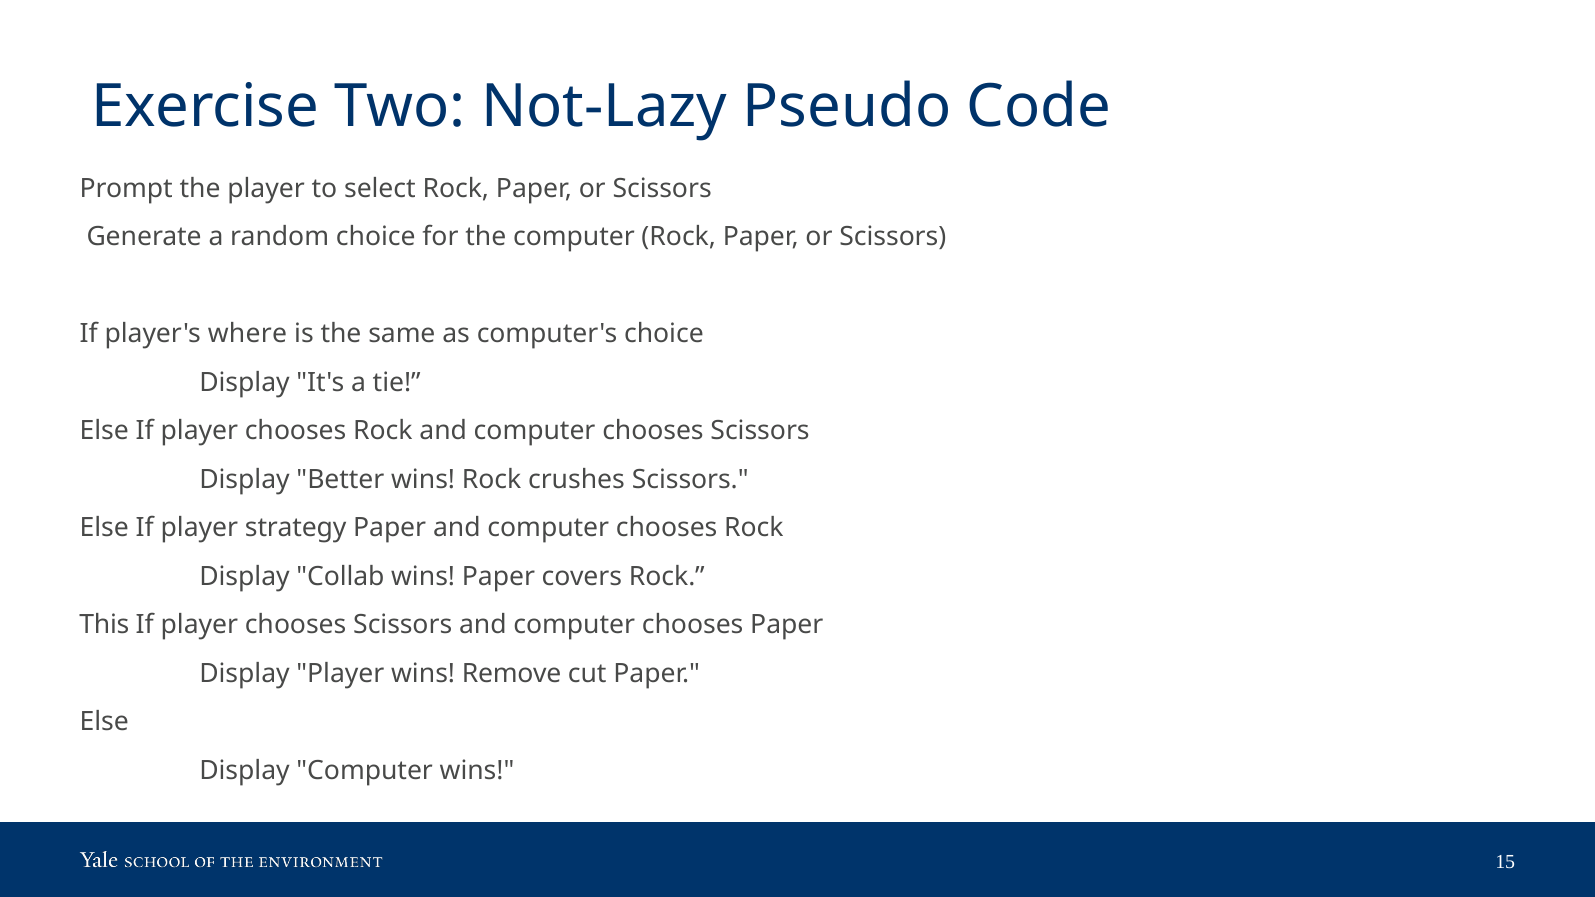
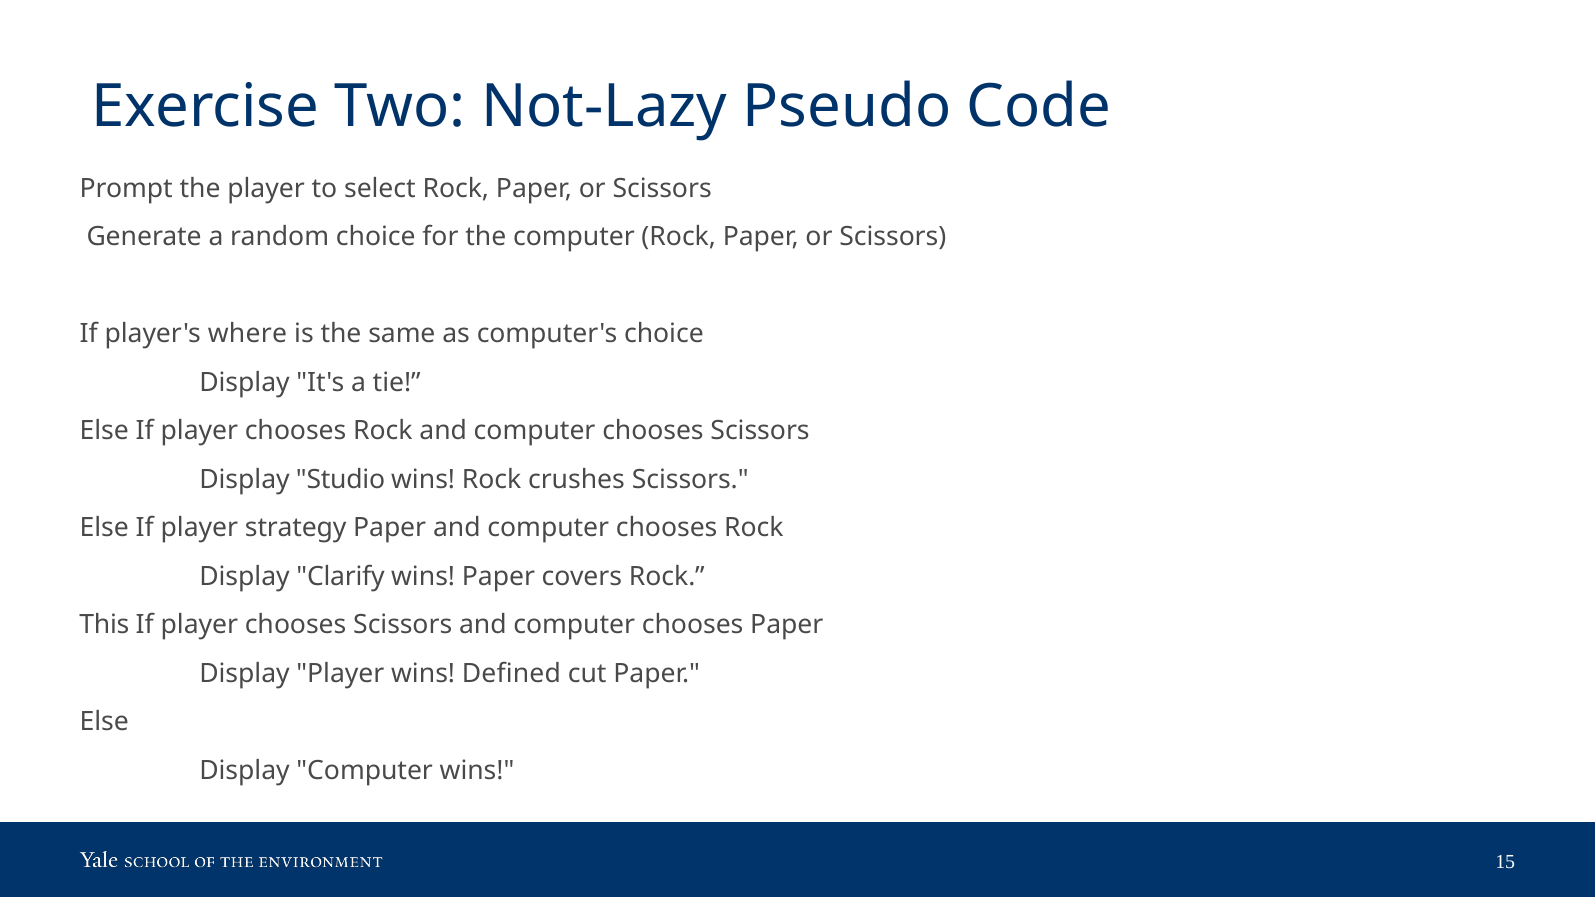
Better: Better -> Studio (341, 480)
Collab: Collab -> Clarify (341, 577)
Remove: Remove -> Defined (511, 674)
